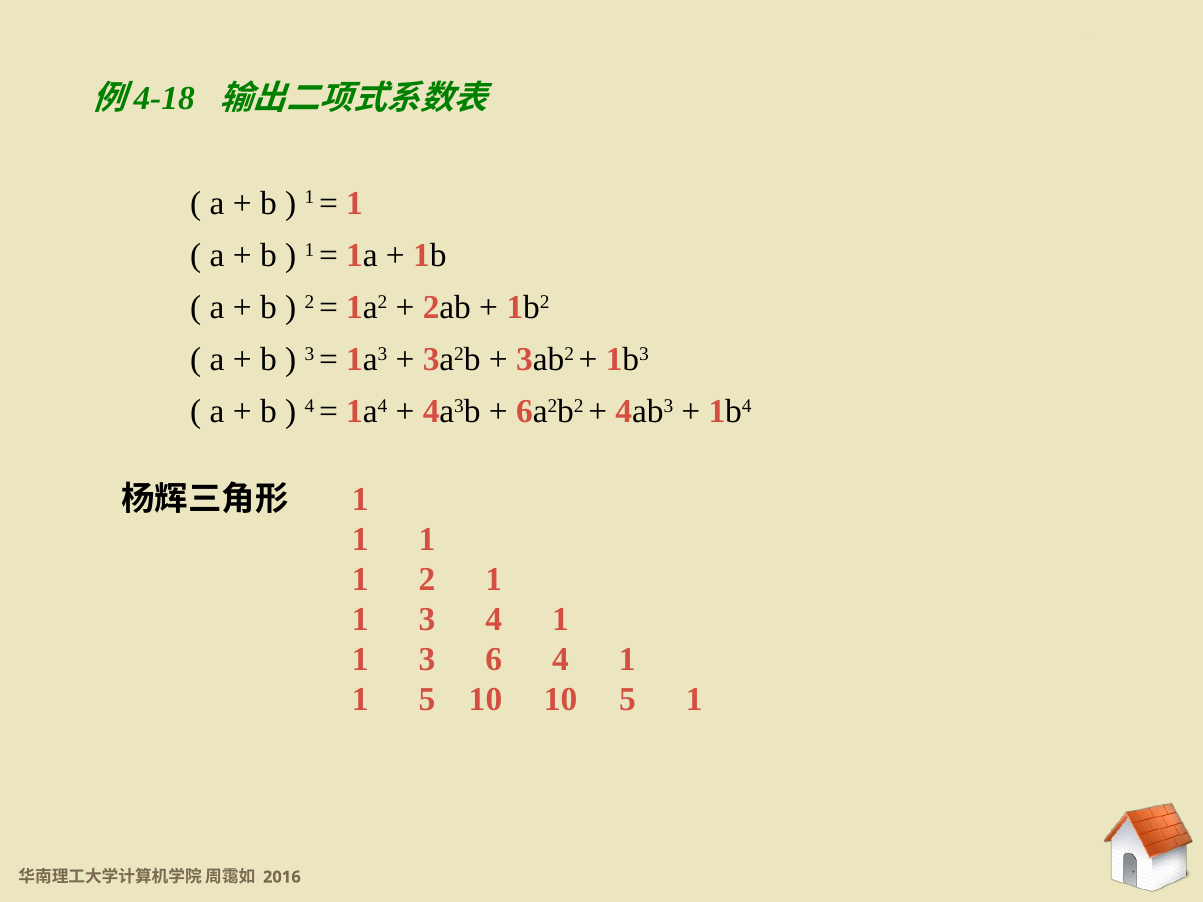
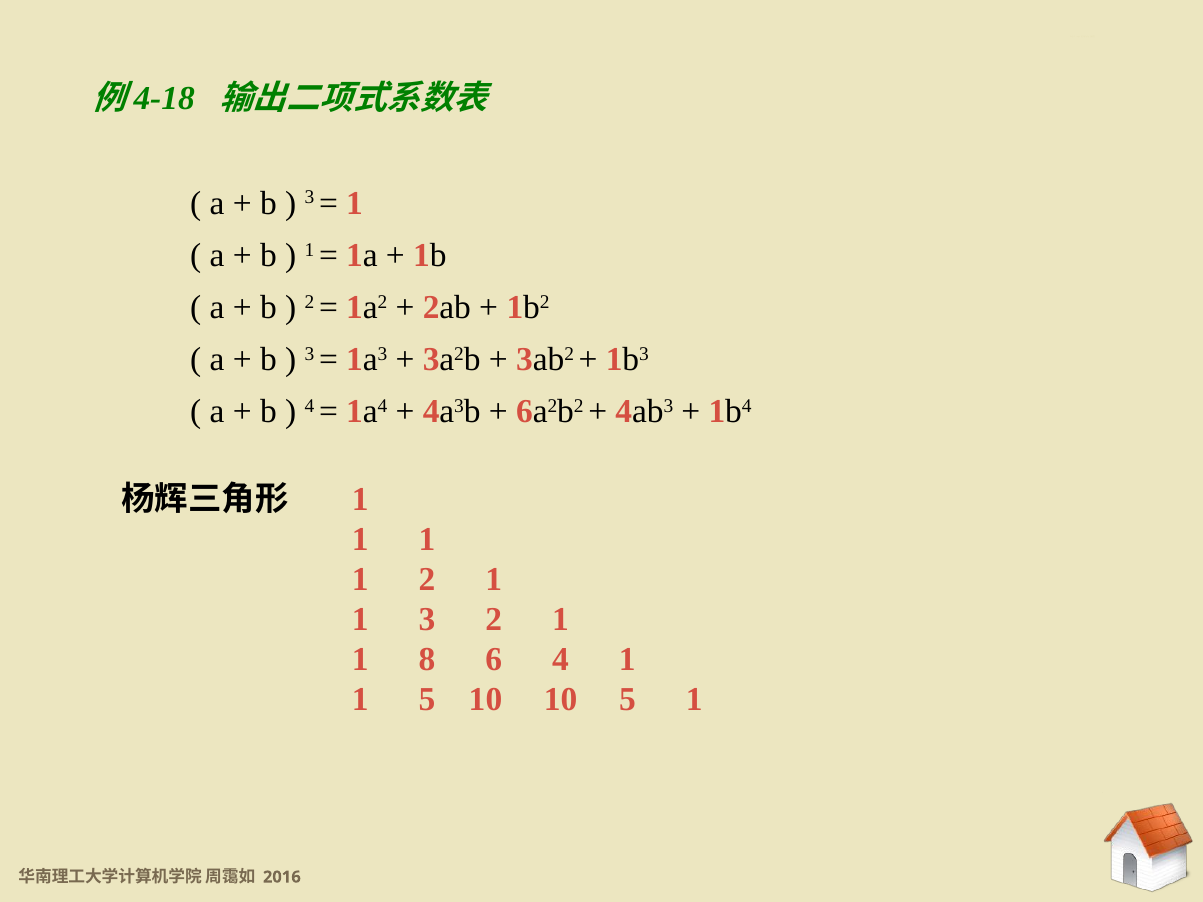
1: 1 -> 3 (310, 198)
3 4: 4 -> 2 (494, 620)
3: 3 -> 8 (427, 660)
